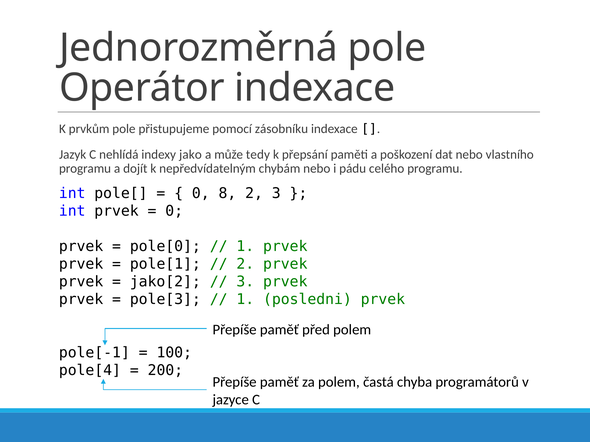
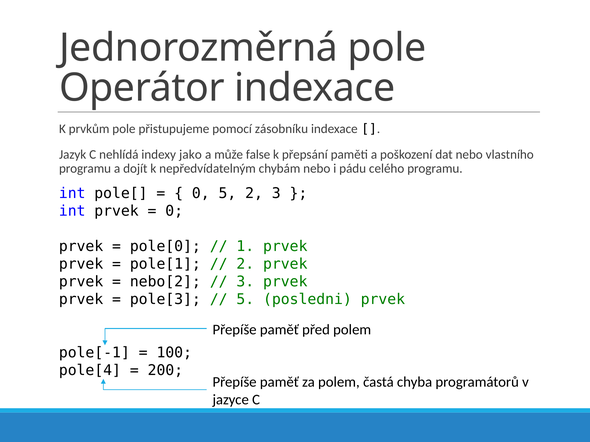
tedy: tedy -> false (258, 155)
0 8: 8 -> 5 (227, 194)
jako[2: jako[2 -> nebo[2 (165, 282)
1: 1 -> 5 (245, 300)
